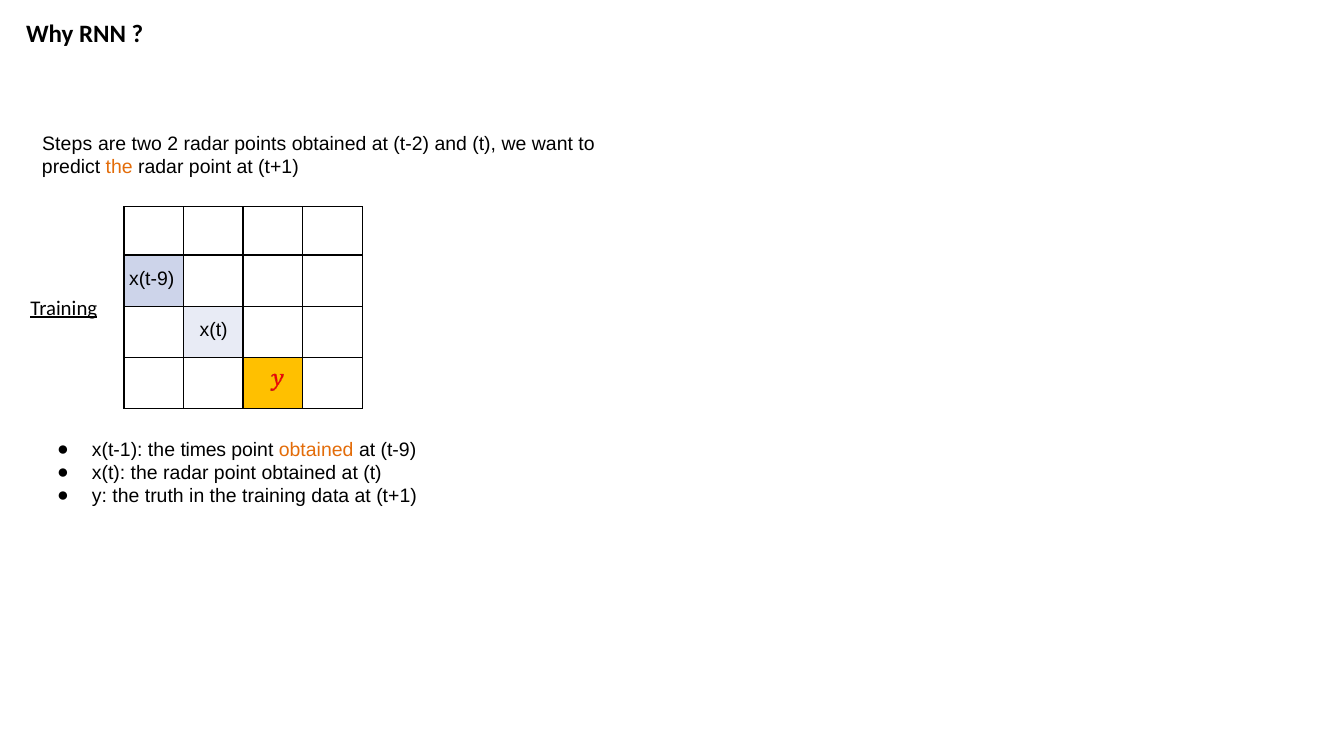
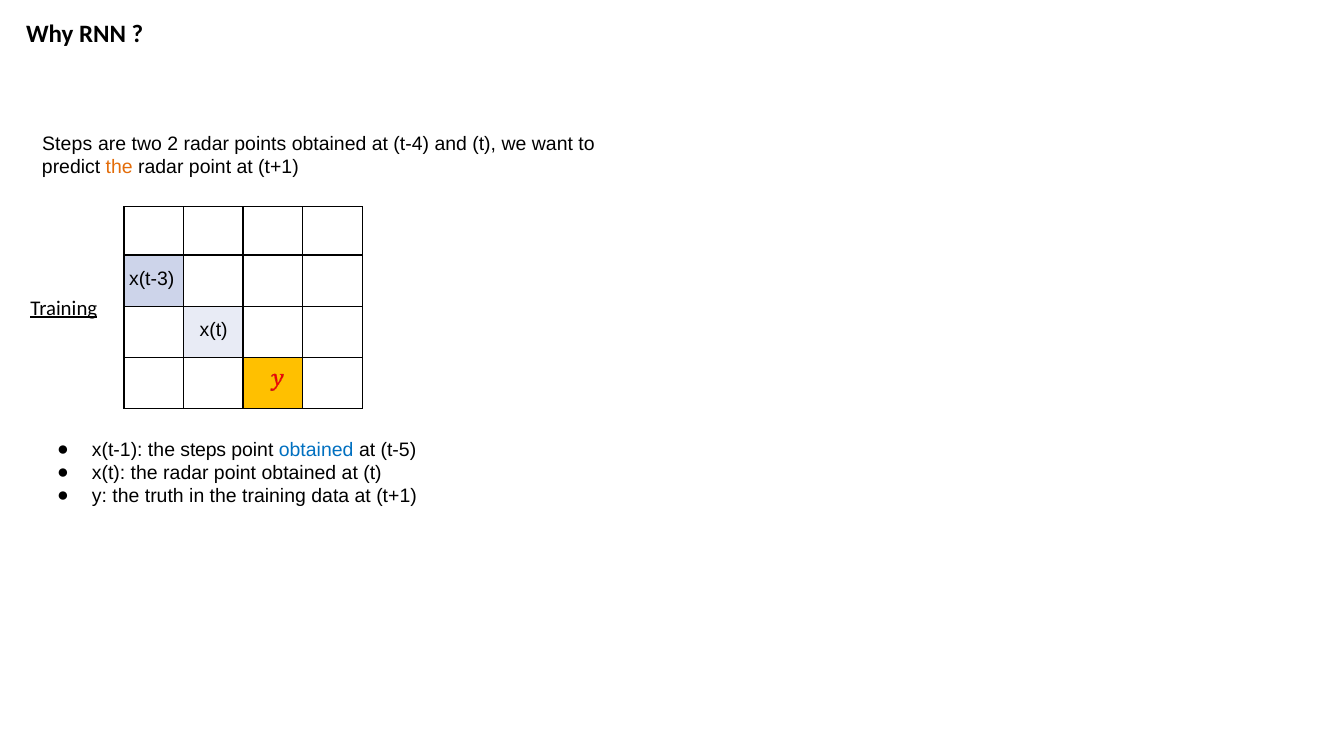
t-2: t-2 -> t-4 (411, 144)
x(t-9: x(t-9 -> x(t-3 (152, 279)
the times: times -> steps (203, 450)
obtained colour: orange -> blue (316, 450)
t-9: t-9 -> t-5 (398, 450)
